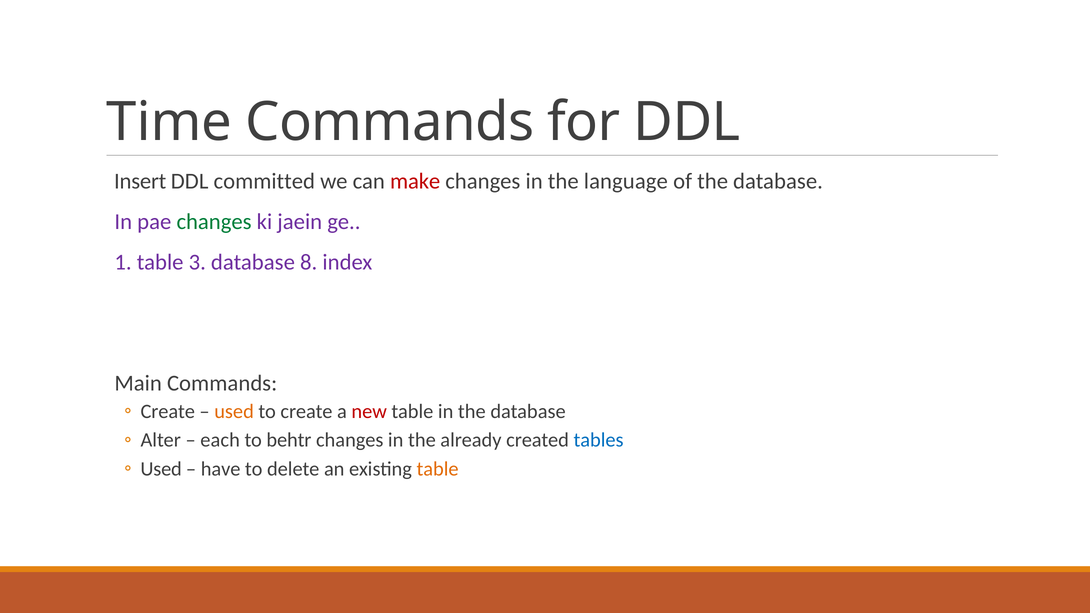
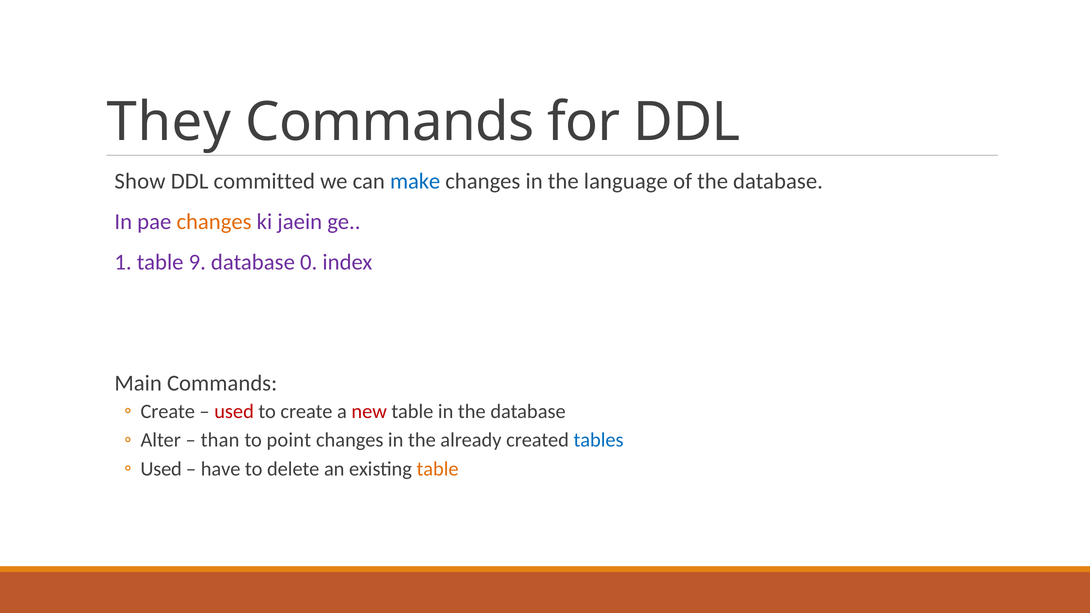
Time: Time -> They (169, 122)
Insert: Insert -> Show (140, 181)
make colour: red -> blue (415, 181)
changes colour: green -> orange (214, 222)
3: 3 -> 9 (197, 262)
8: 8 -> 0 (309, 262)
used colour: orange -> red (234, 411)
each: each -> than (220, 440)
behtr: behtr -> point (289, 440)
